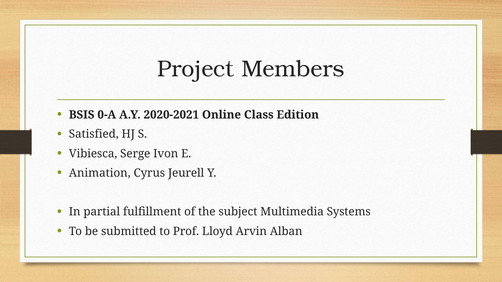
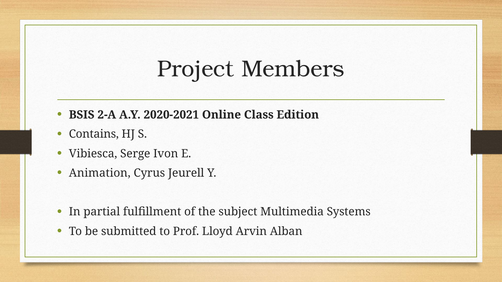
0-A: 0-A -> 2-A (107, 115)
Satisfied: Satisfied -> Contains (94, 134)
